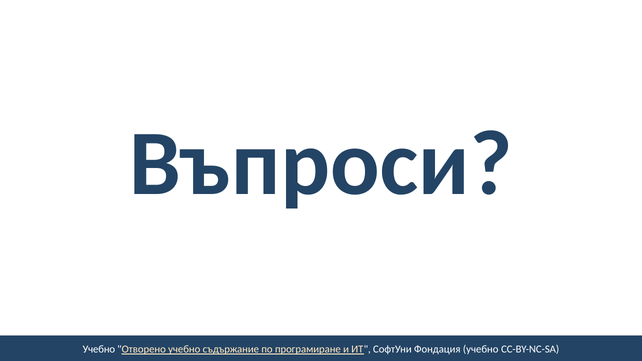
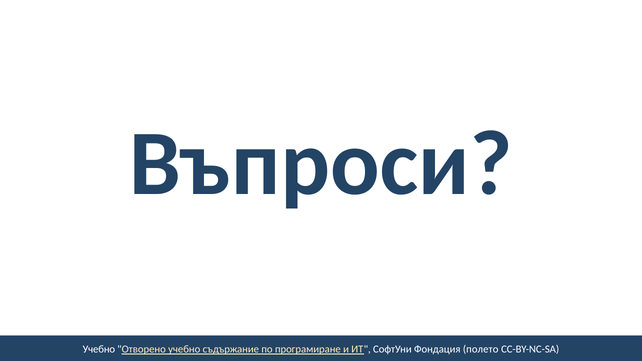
Фондация учебно: учебно -> полето (481, 349)
